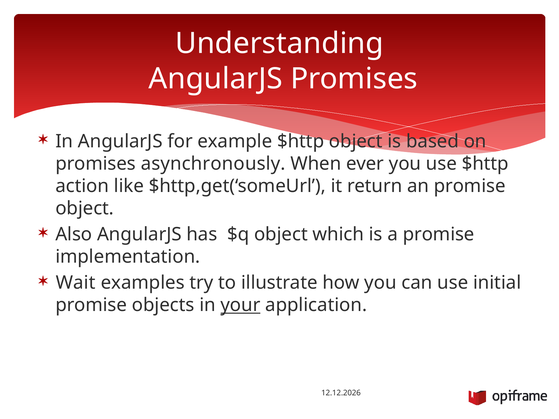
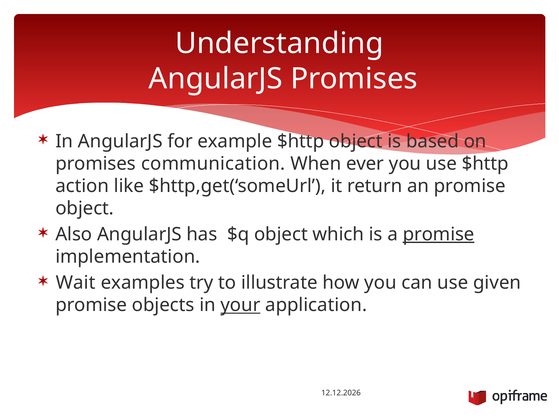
asynchronously: asynchronously -> communication (213, 164)
promise underline: none -> present (439, 234)
initial: initial -> given (497, 283)
